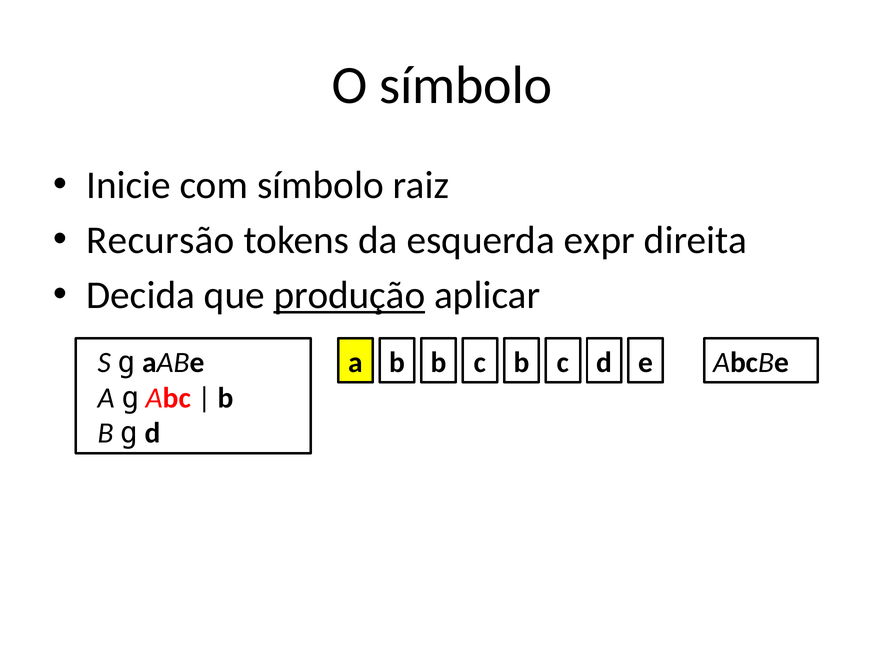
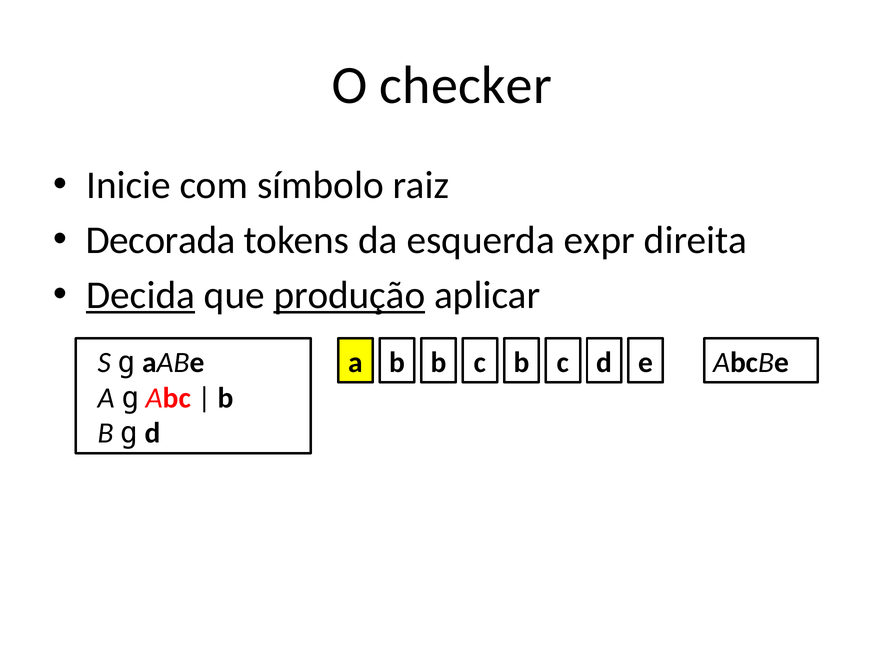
O símbolo: símbolo -> checker (466, 86)
Recursão: Recursão -> Decorada (161, 240)
Decida underline: none -> present (141, 295)
